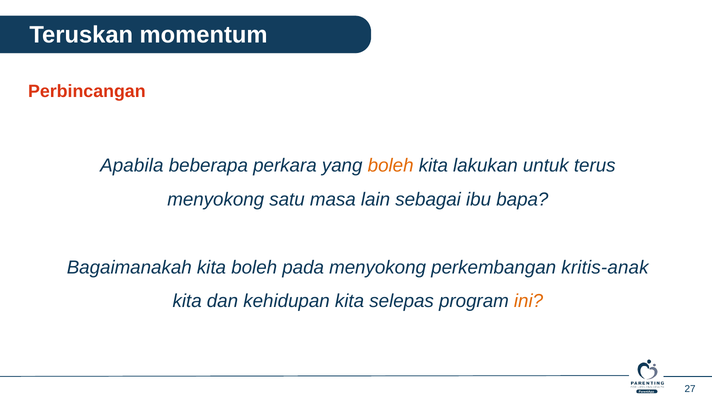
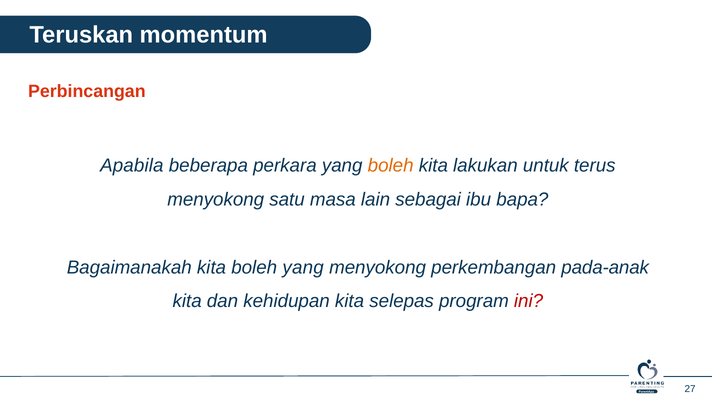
boleh pada: pada -> yang (303, 267)
kritis-anak: kritis-anak -> pada-anak (605, 267)
ini colour: orange -> red (529, 301)
